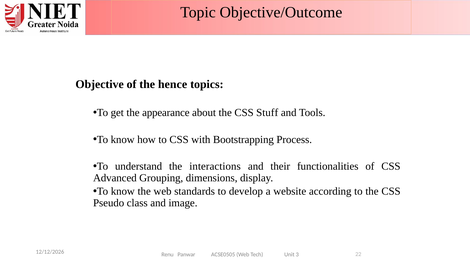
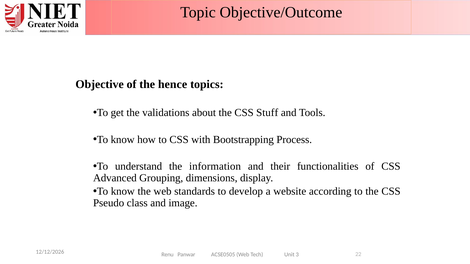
appearance: appearance -> validations (166, 113)
interactions: interactions -> information (215, 166)
